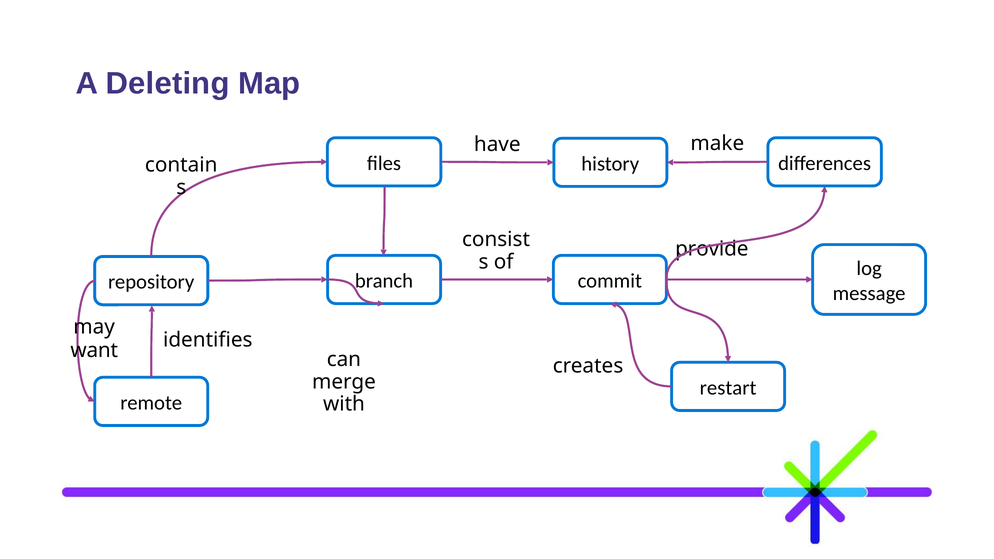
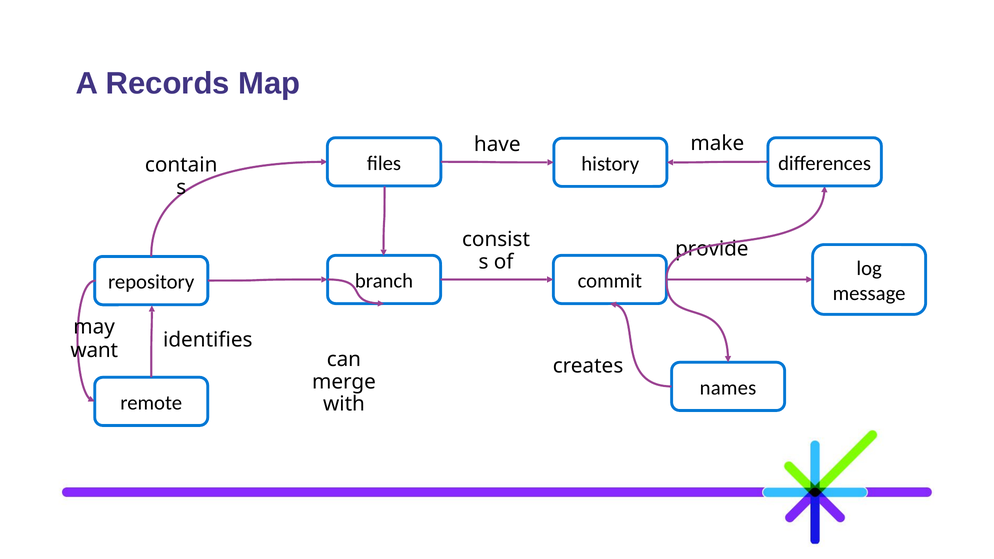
Deleting: Deleting -> Records (168, 84)
restart: restart -> names (728, 388)
